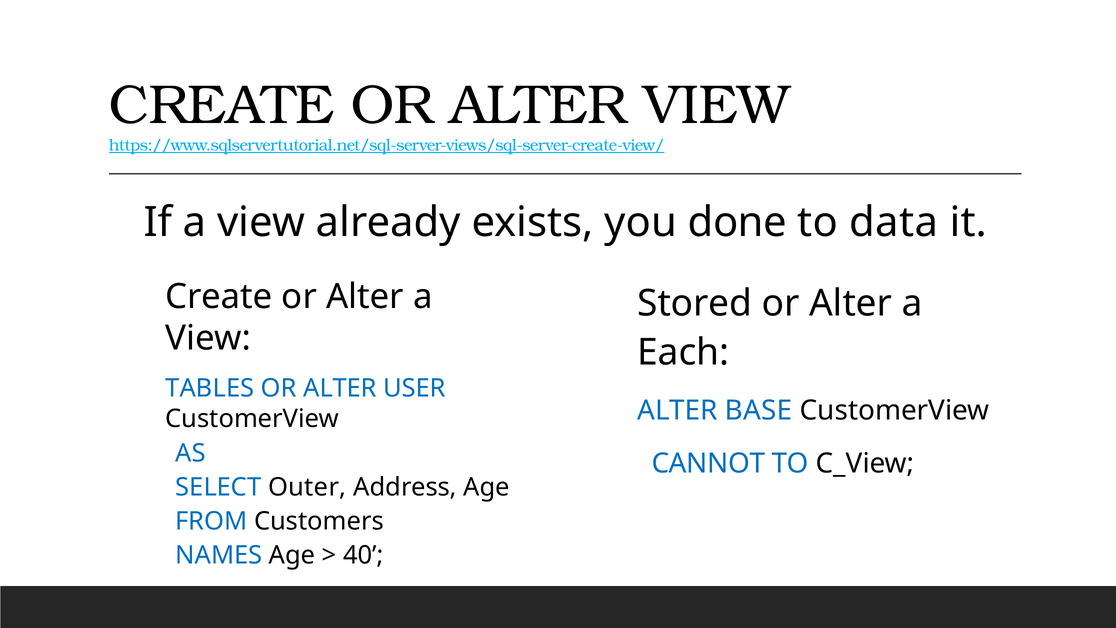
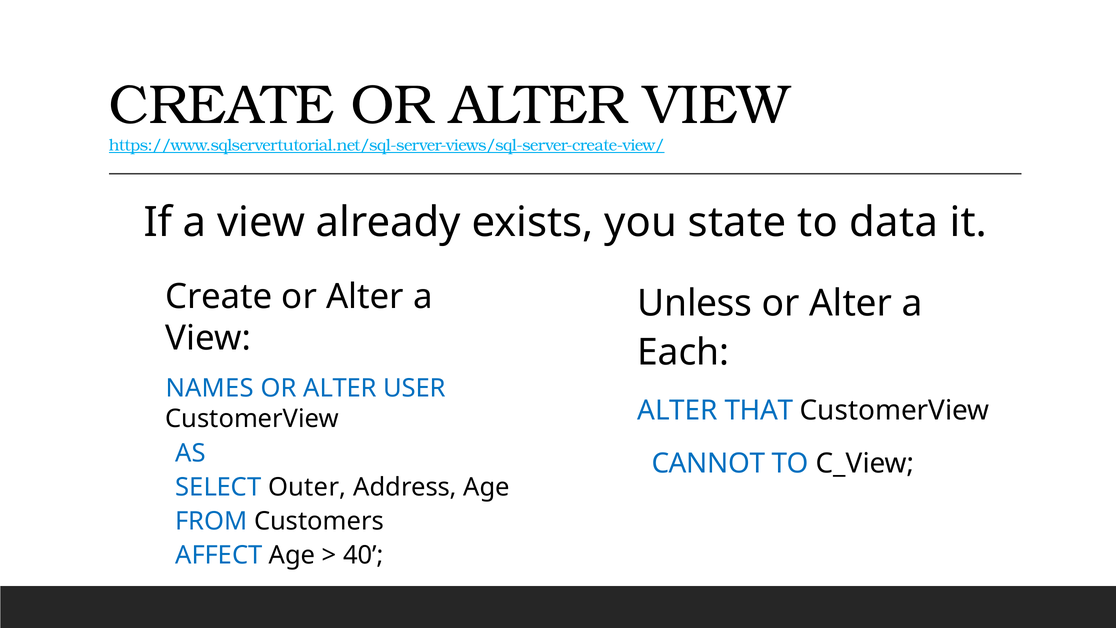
done: done -> state (737, 223)
Stored: Stored -> Unless (695, 303)
TABLES: TABLES -> NAMES (210, 388)
BASE: BASE -> THAT (759, 411)
NAMES: NAMES -> AFFECT (219, 555)
